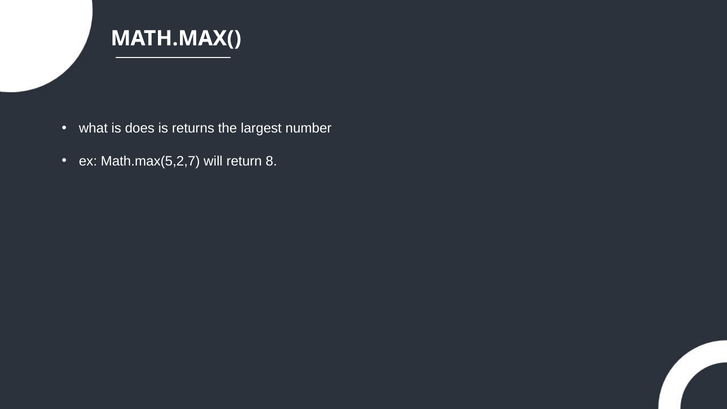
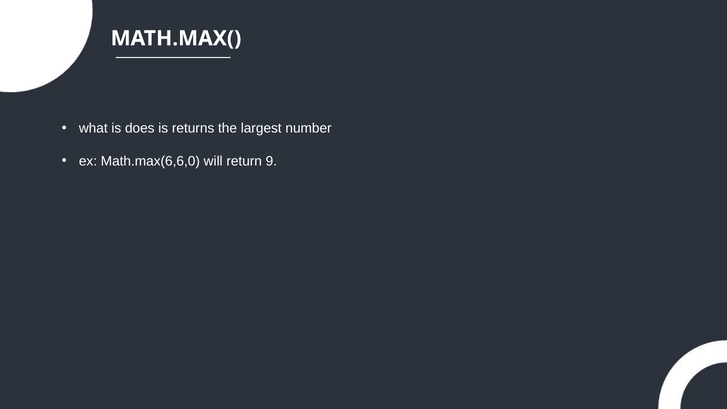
Math.max(5,2,7: Math.max(5,2,7 -> Math.max(6,6,0 (150, 161)
8: 8 -> 9 (271, 161)
